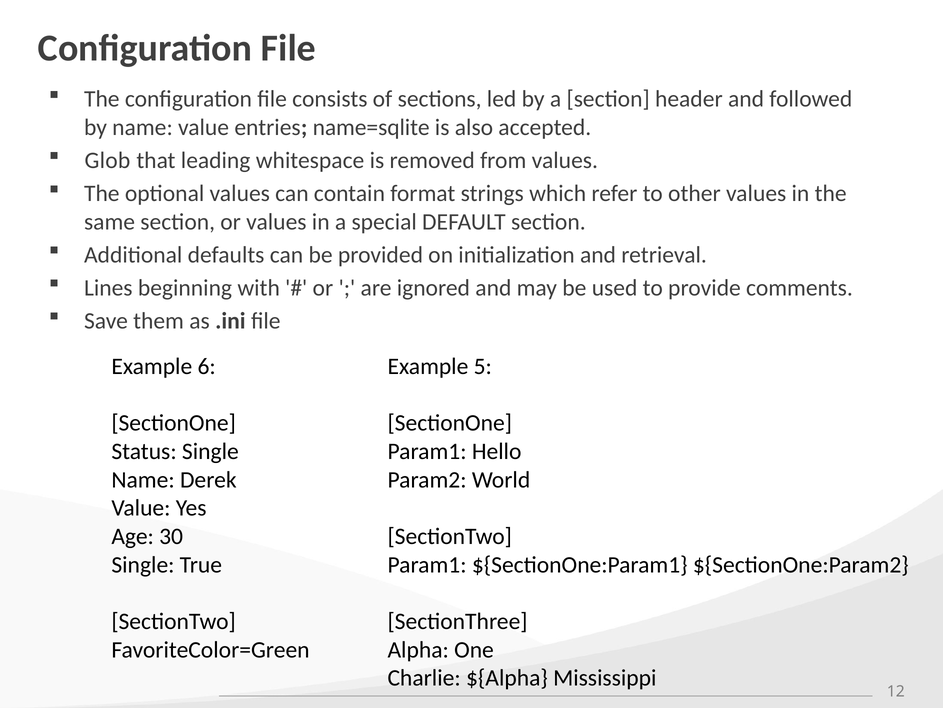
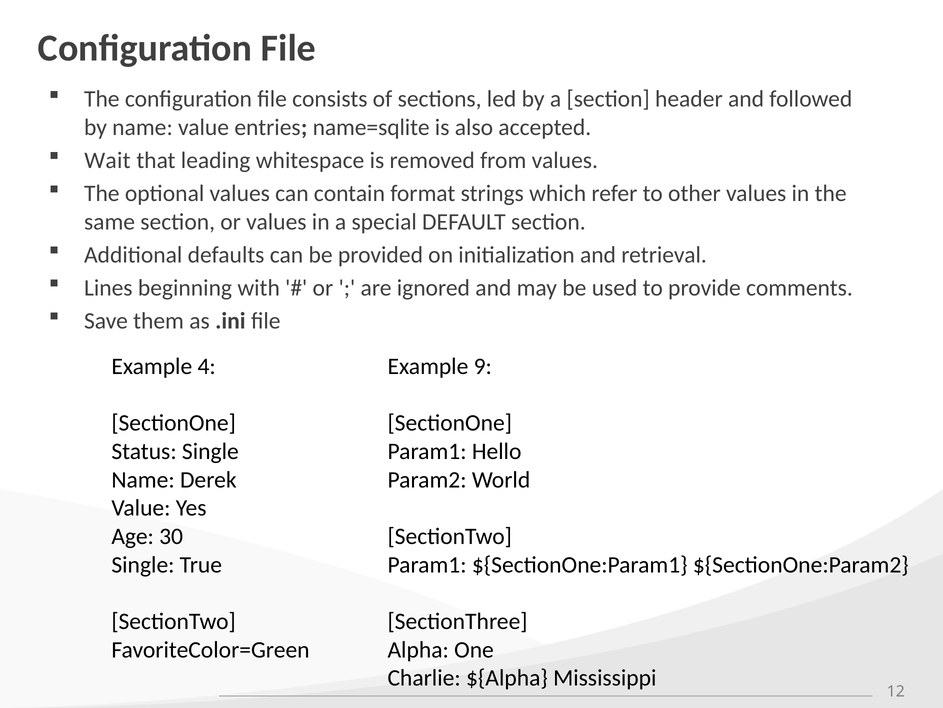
Glob: Glob -> Wait (107, 160)
6: 6 -> 4 (207, 366)
5: 5 -> 9 (483, 366)
